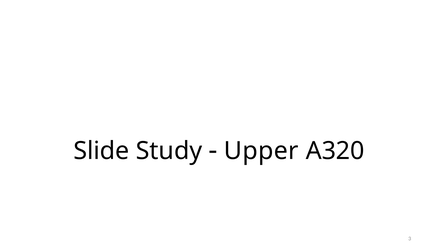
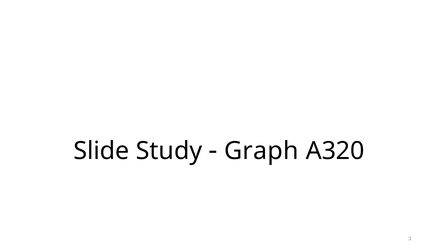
Upper: Upper -> Graph (261, 151)
